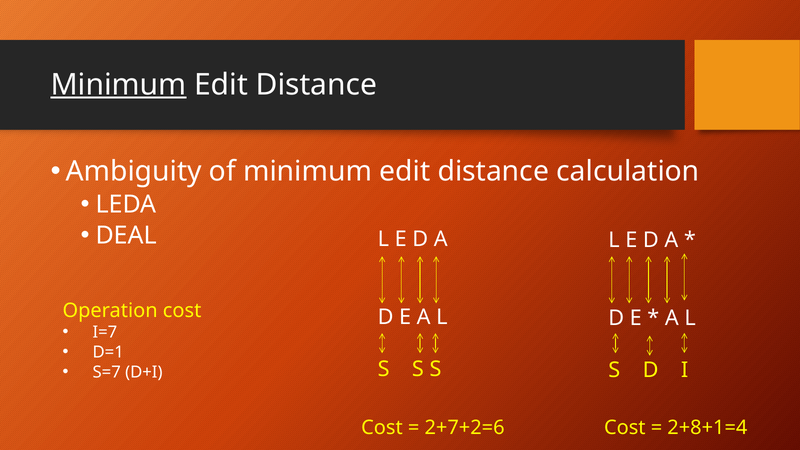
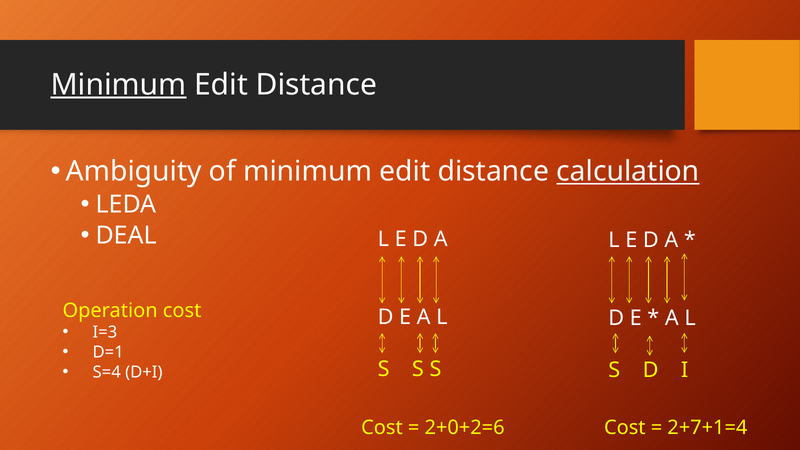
calculation underline: none -> present (628, 171)
I=7: I=7 -> I=3 (105, 332)
S=7: S=7 -> S=4 (107, 372)
2+7+2=6: 2+7+2=6 -> 2+0+2=6 (465, 428)
2+8+1=4: 2+8+1=4 -> 2+7+1=4 (707, 428)
